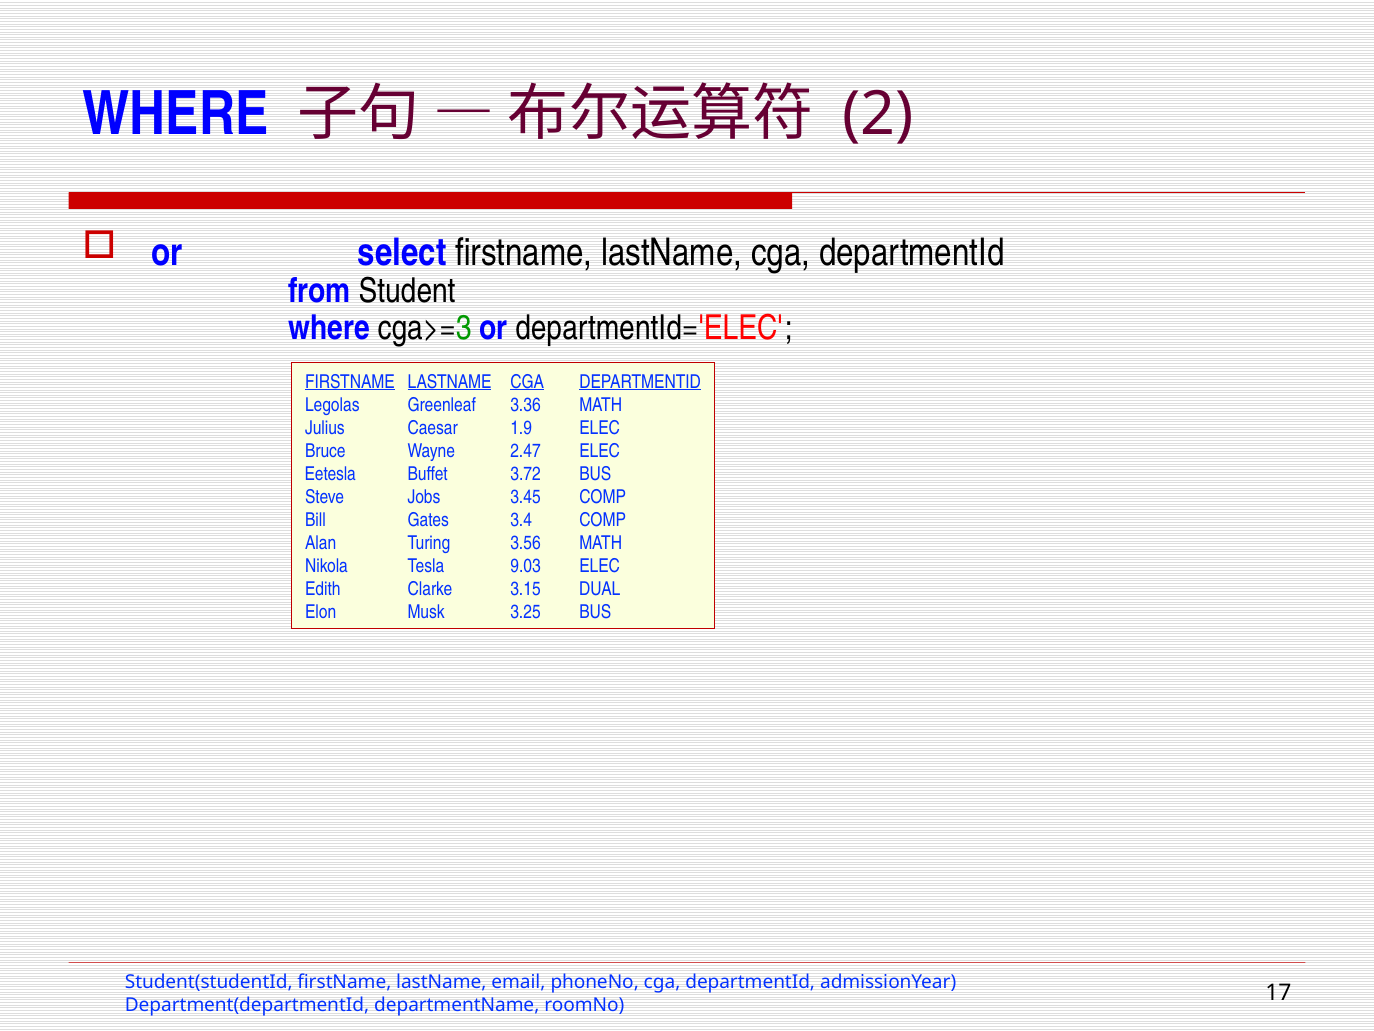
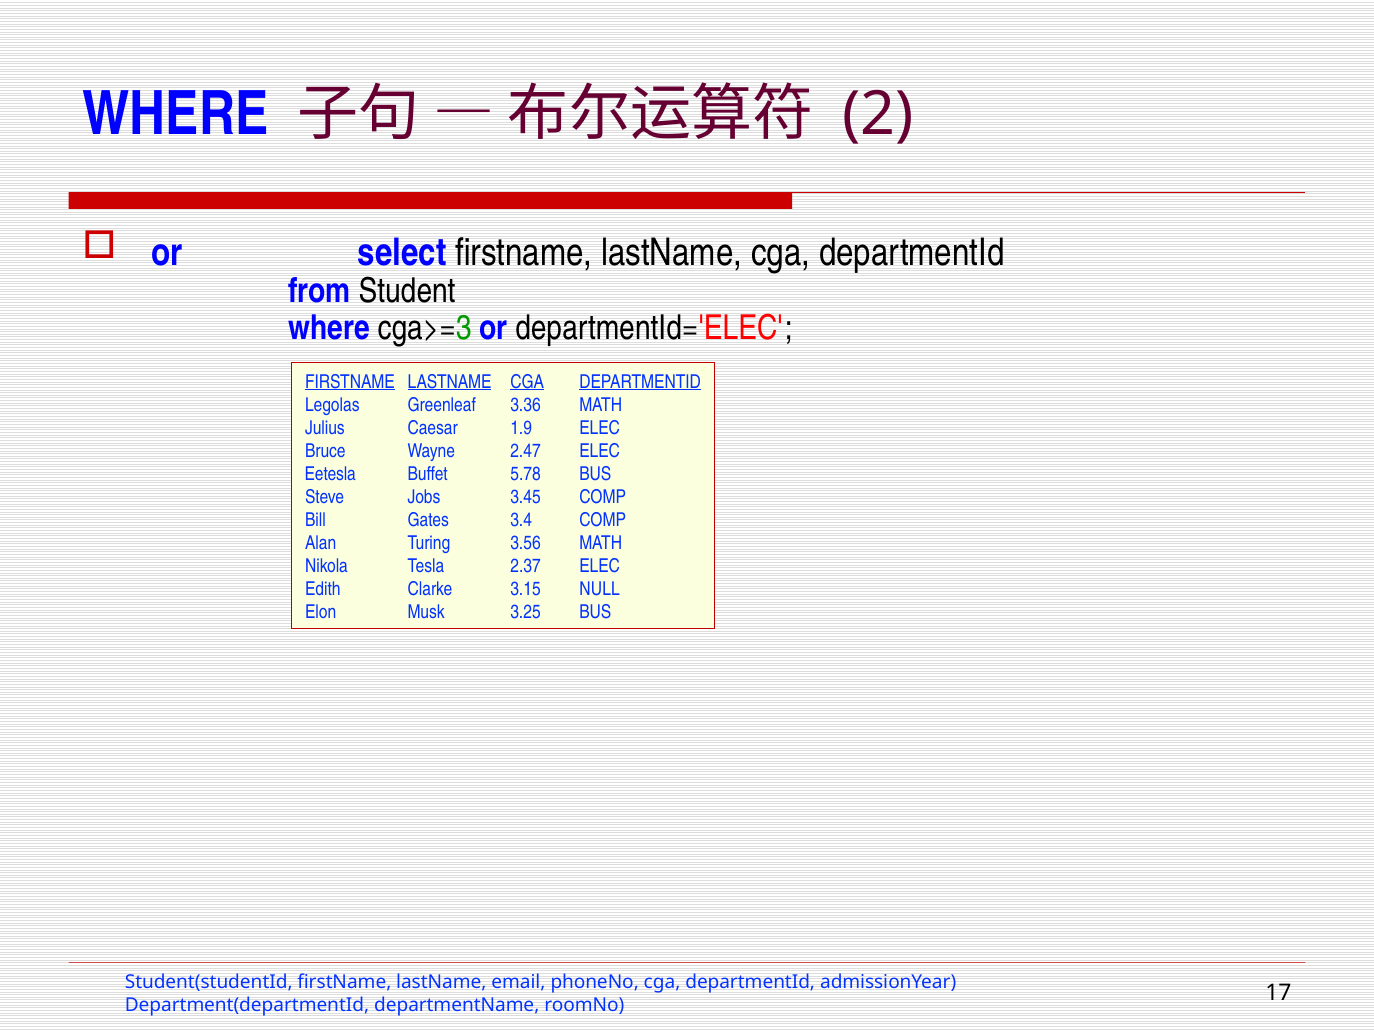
3.72: 3.72 -> 5.78 (526, 474)
9.03: 9.03 -> 2.37 (526, 566)
DUAL: DUAL -> NULL (600, 589)
